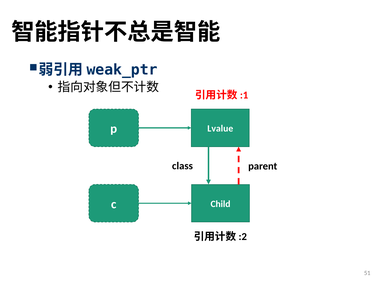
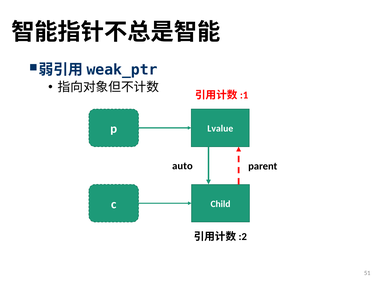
class: class -> auto (182, 166)
